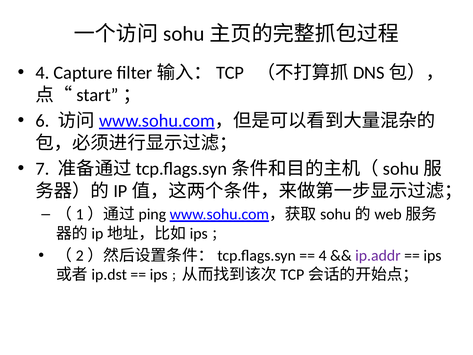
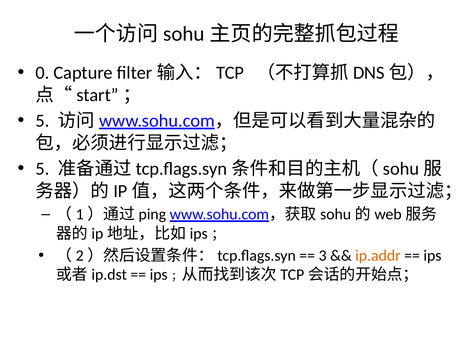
4: 4 -> 0 (42, 73)
6: 6 -> 5 (42, 121)
7: 7 -> 5 (42, 169)
4: 4 -> 3 (323, 256)
ip.addr colour: purple -> orange (378, 256)
